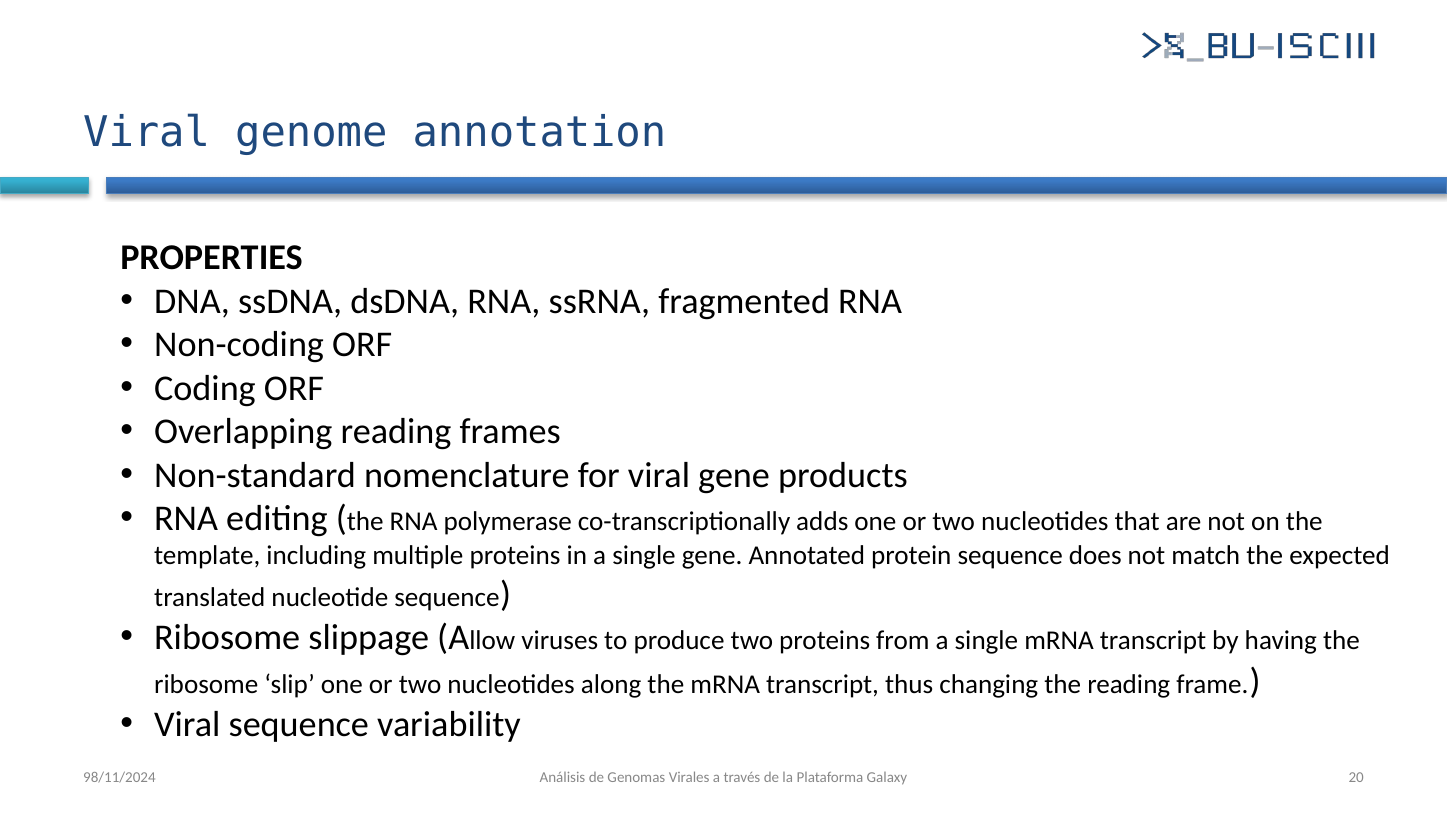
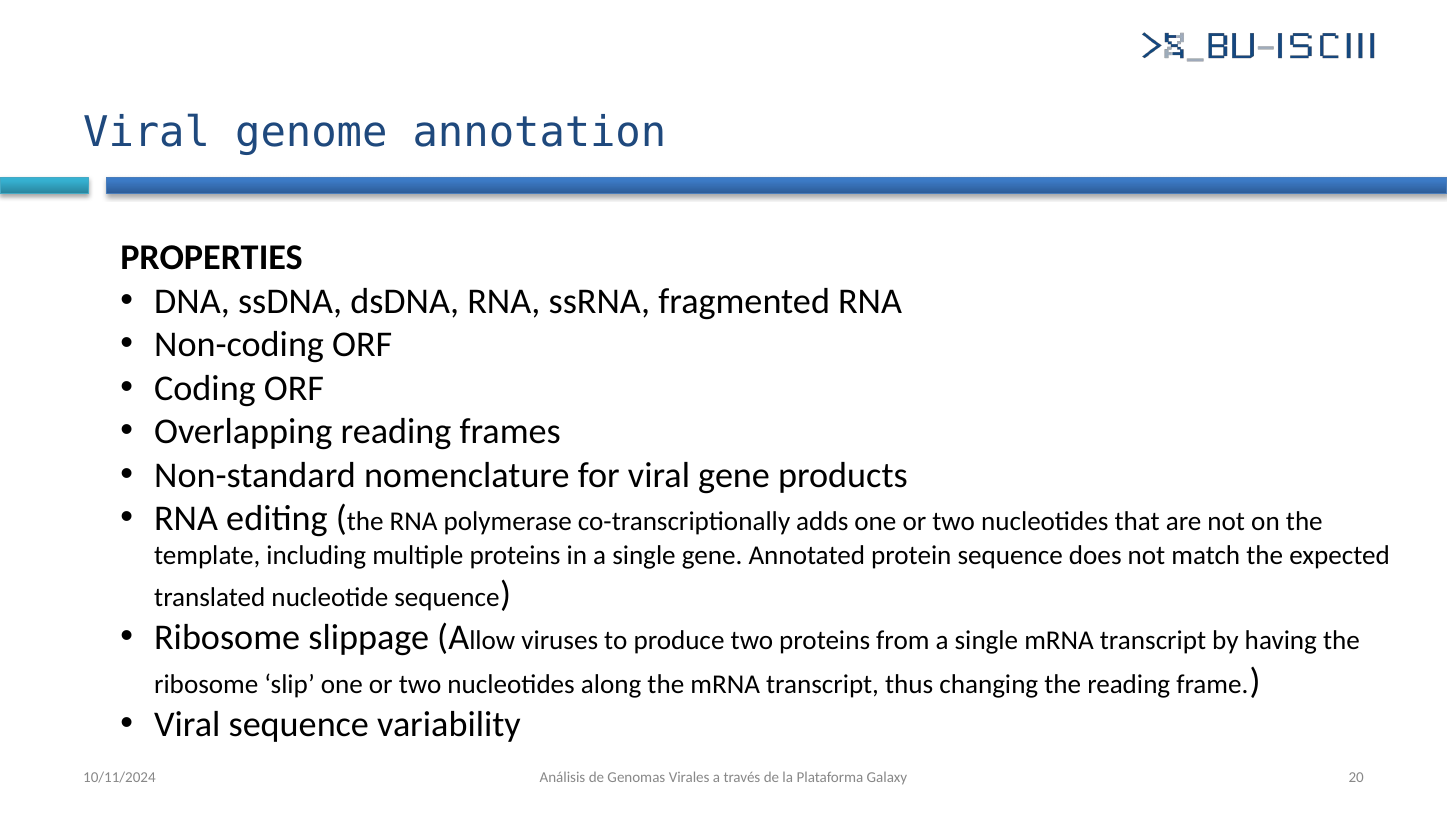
98/11/2024: 98/11/2024 -> 10/11/2024 (119, 777)
